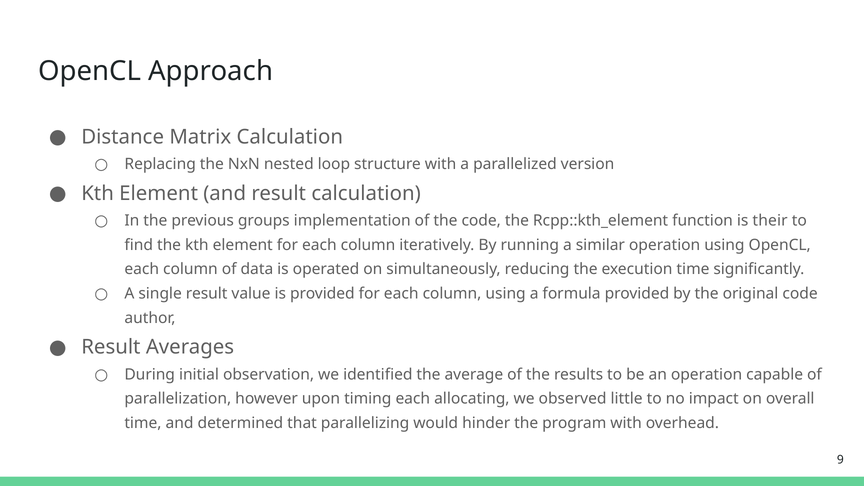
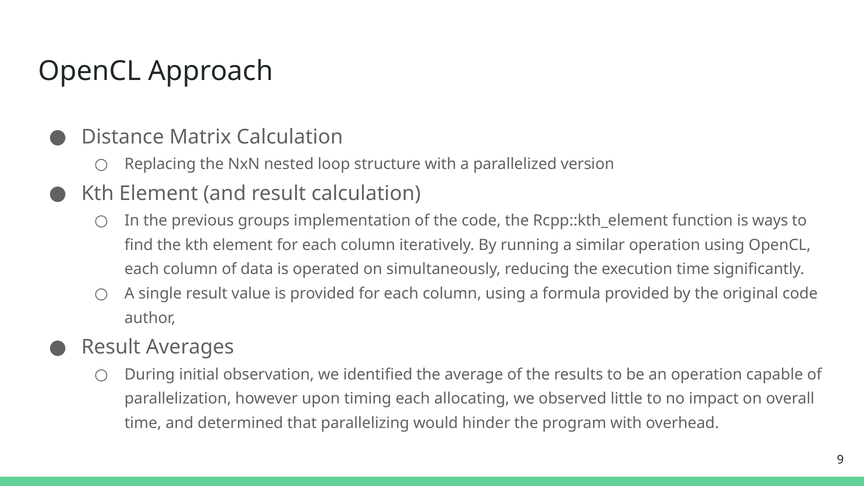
their: their -> ways (770, 221)
